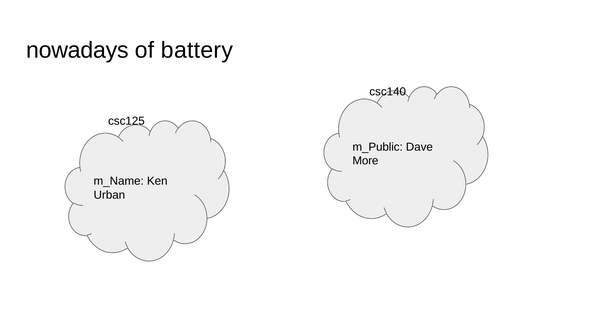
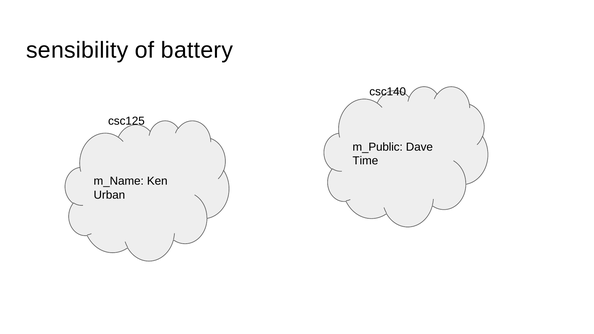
nowadays: nowadays -> sensibility (77, 50)
More: More -> Time (365, 161)
